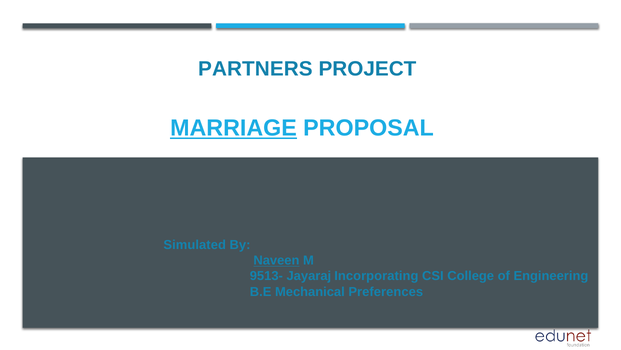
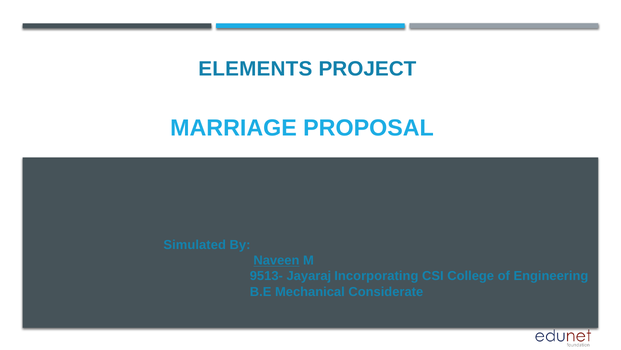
PARTNERS: PARTNERS -> ELEMENTS (255, 69)
MARRIAGE underline: present -> none (233, 128)
Preferences: Preferences -> Considerate (386, 291)
